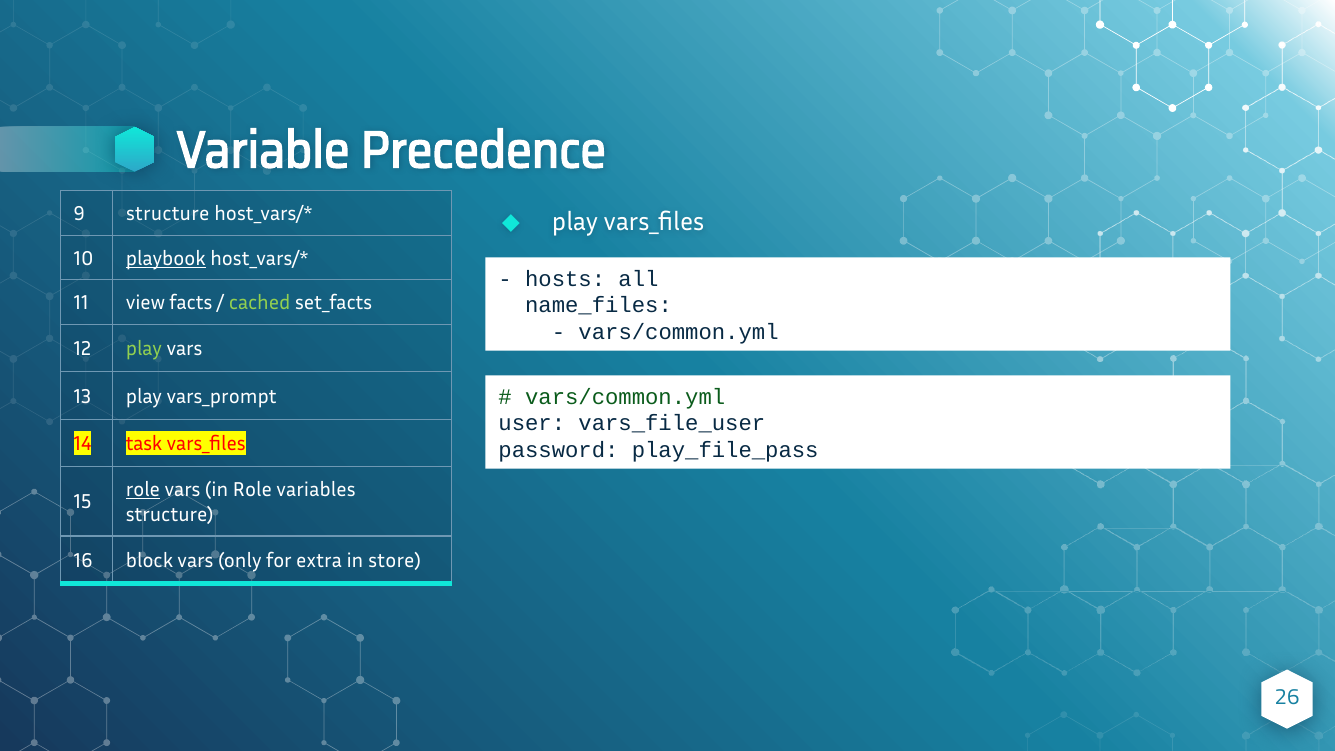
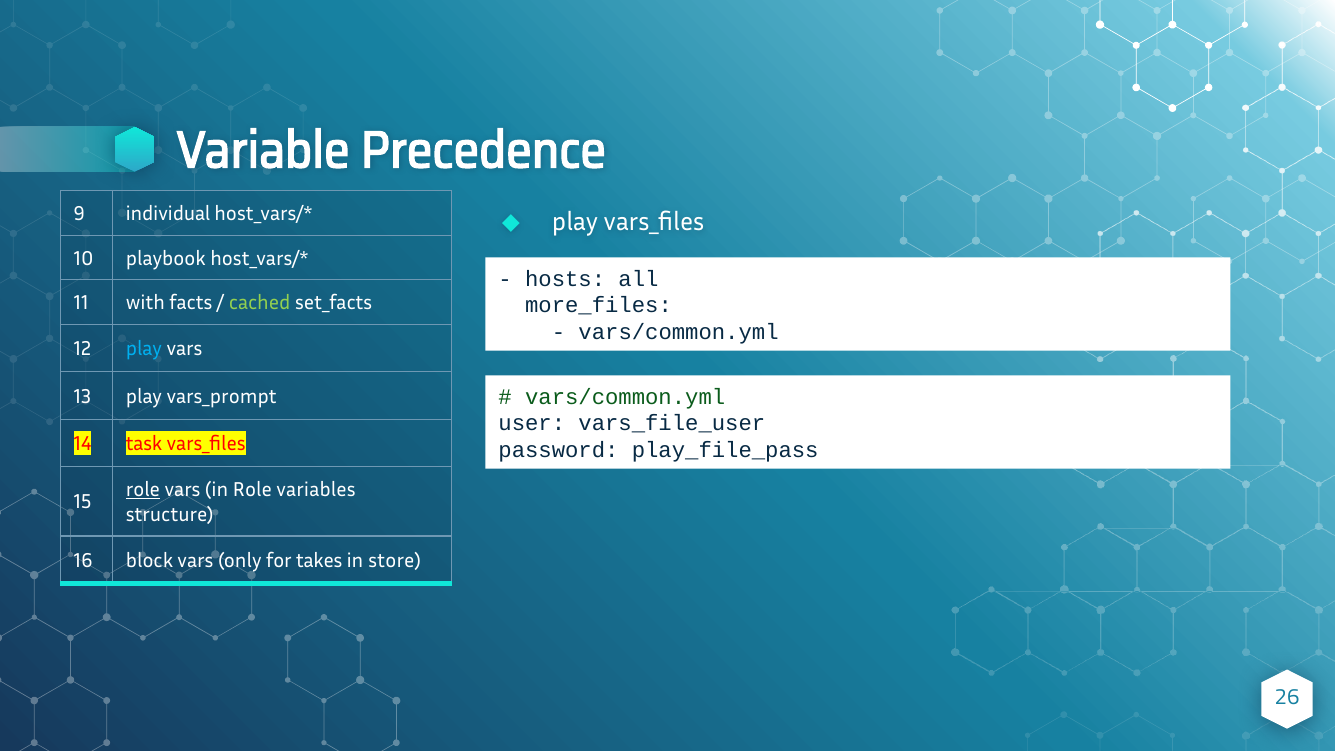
9 structure: structure -> individual (168, 214)
playbook underline: present -> none (166, 258)
view: view -> with (145, 303)
name_files: name_files -> more_files (598, 305)
play colour: light green -> light blue (144, 349)
extra: extra -> takes (319, 560)
